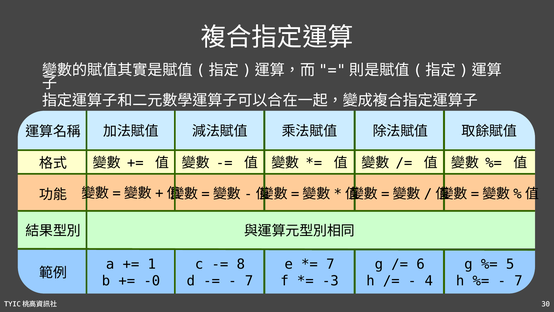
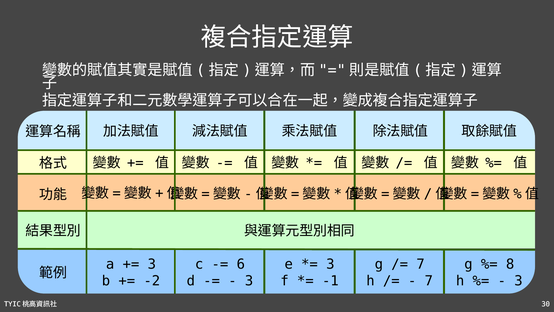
1: 1 -> 3 (152, 264)
8: 8 -> 6 (241, 264)
7: 7 -> 3 (330, 264)
6: 6 -> 7 (421, 264)
5: 5 -> 8 (510, 264)
-0: -0 -> -2 (152, 280)
7: 7 -> 3 (249, 280)
-3: -3 -> -1 (330, 280)
4: 4 -> 7 (429, 280)
7: 7 -> 3 (518, 280)
